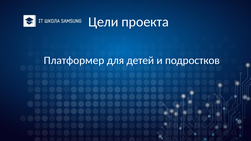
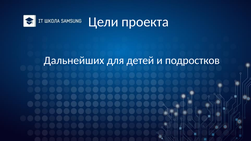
Платформер: Платформер -> Дальнейших (74, 61)
